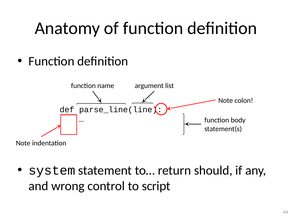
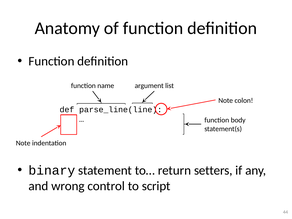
system: system -> binary (52, 170)
should: should -> setters (213, 170)
